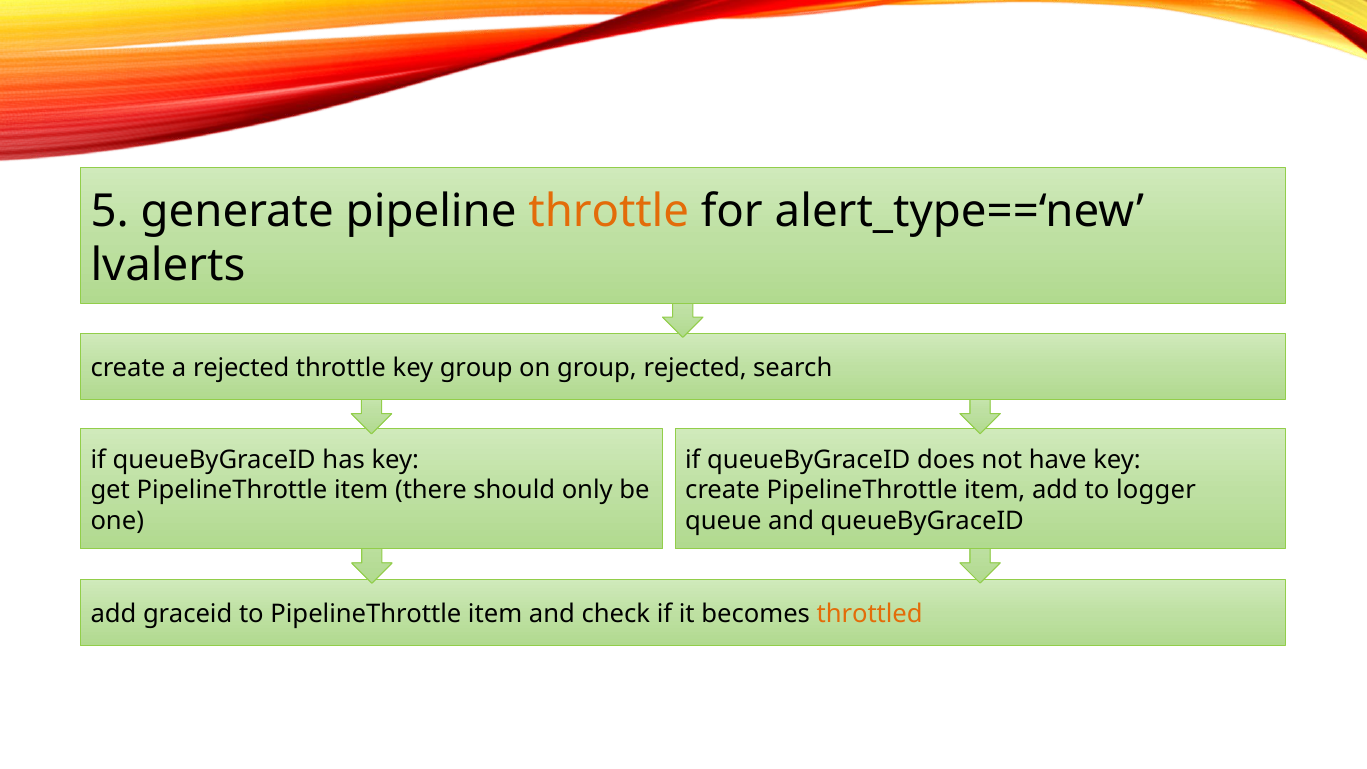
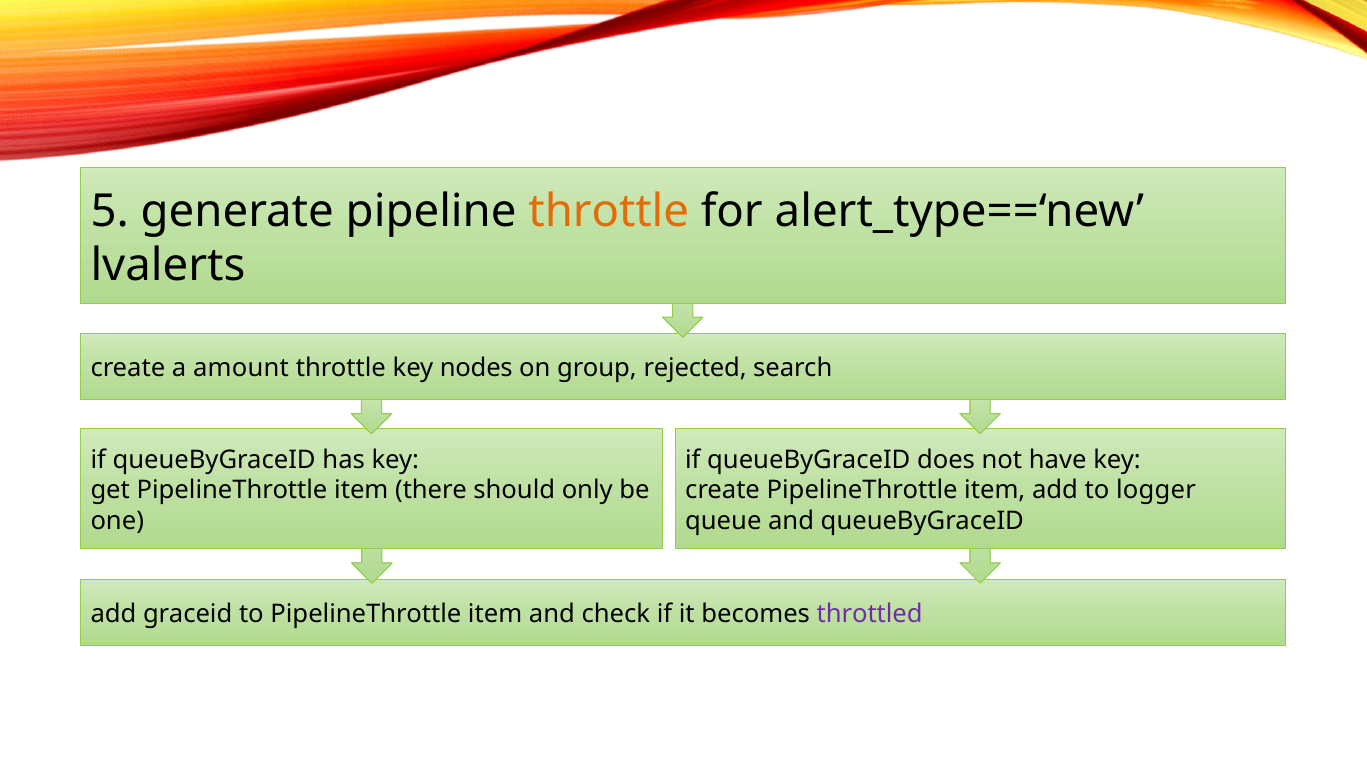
a rejected: rejected -> amount (241, 368)
key group: group -> nodes (476, 368)
throttled colour: orange -> purple (870, 614)
